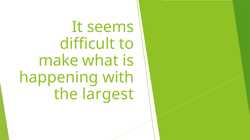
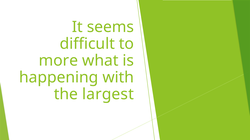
make: make -> more (58, 61)
